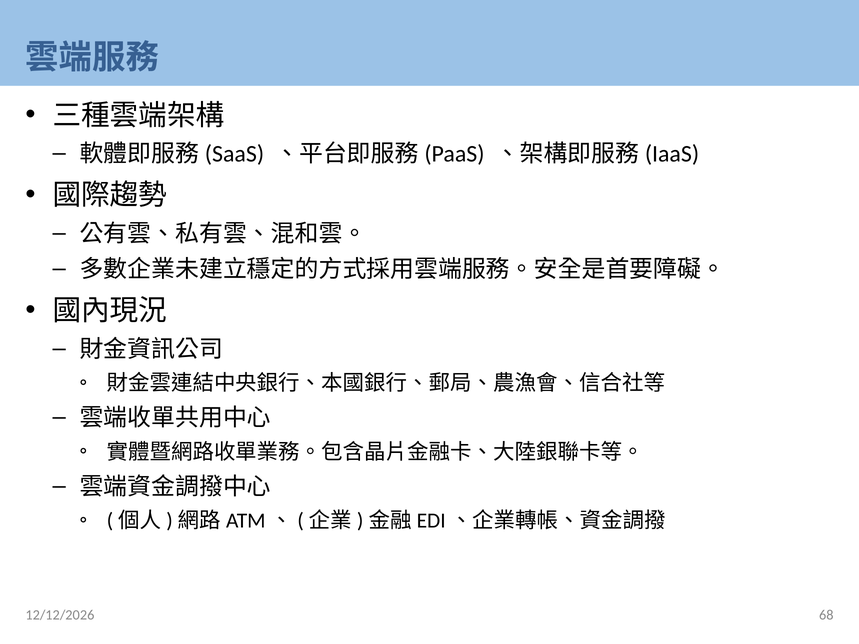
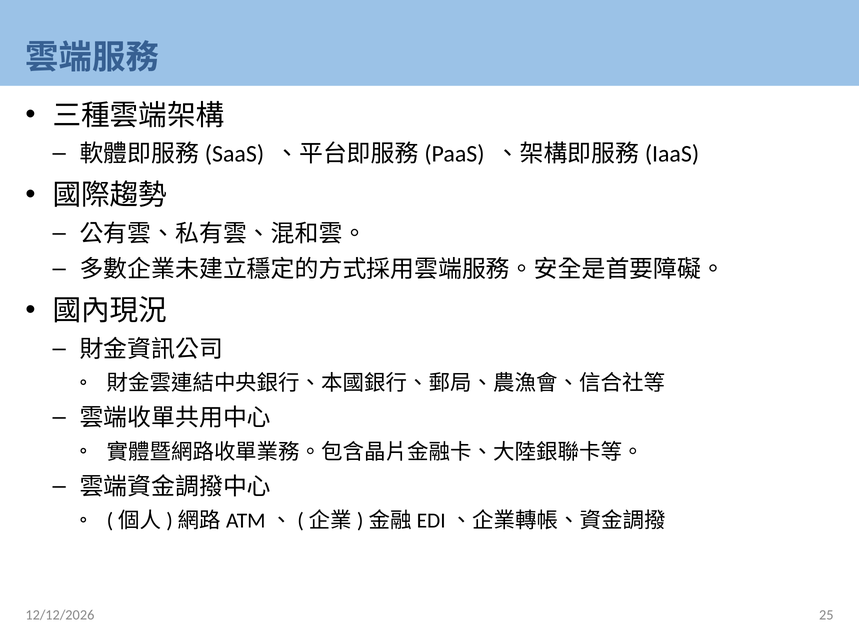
68: 68 -> 25 (826, 615)
